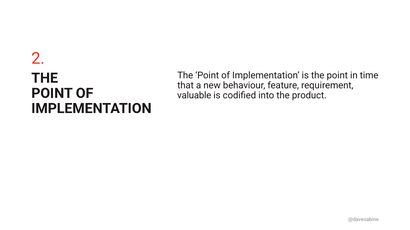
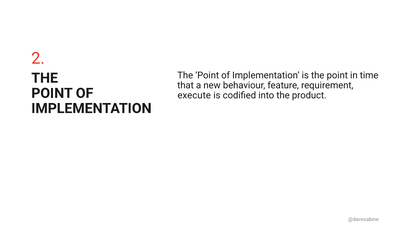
valuable: valuable -> execute (194, 96)
